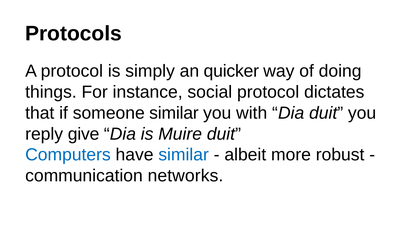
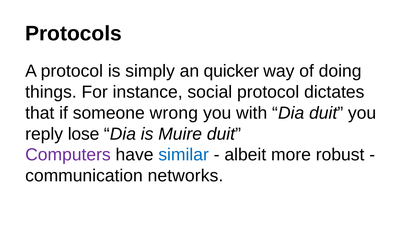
someone similar: similar -> wrong (174, 113)
give: give -> lose (84, 134)
Computers colour: blue -> purple (68, 155)
